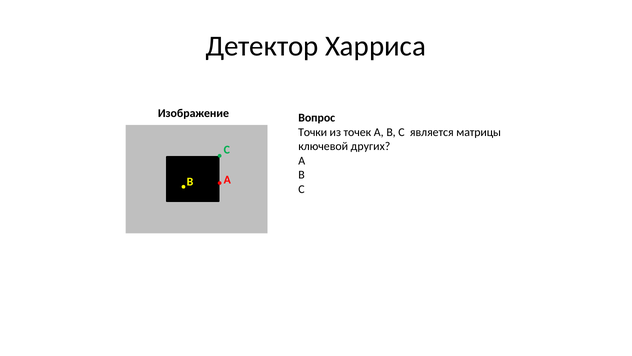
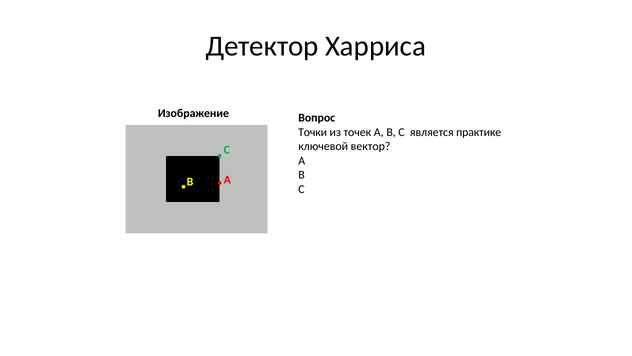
матрицы: матрицы -> практике (479, 132)
других: других -> вектор (371, 146)
